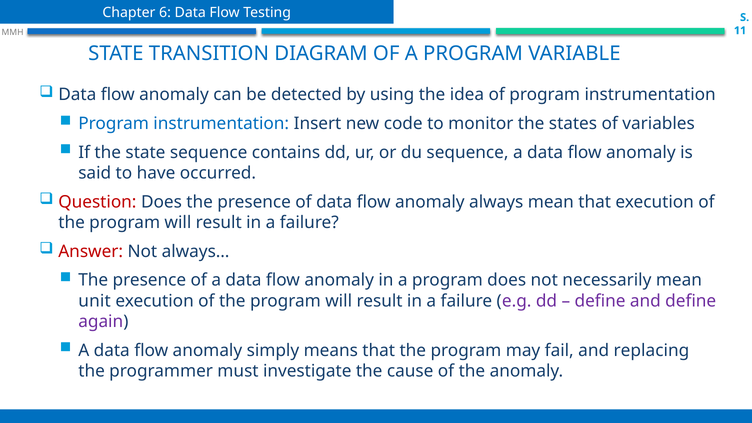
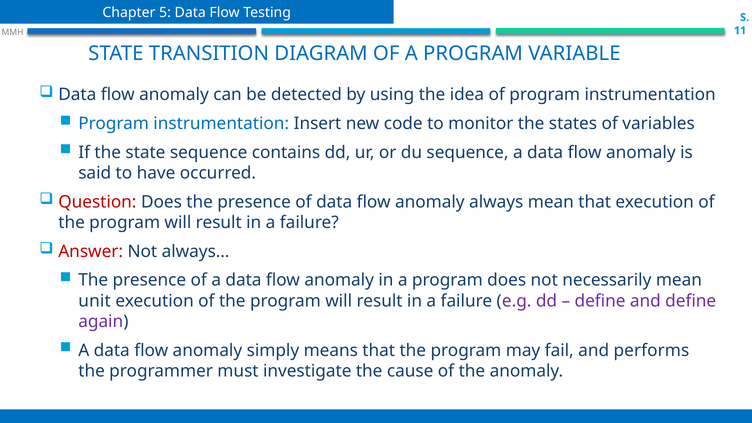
6: 6 -> 5 (165, 13)
replacing: replacing -> performs (651, 350)
